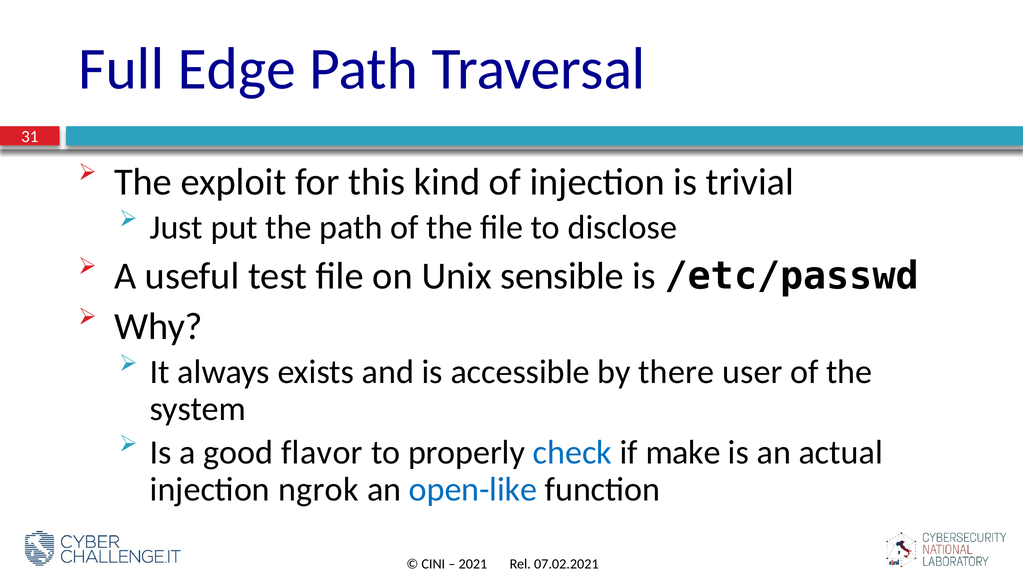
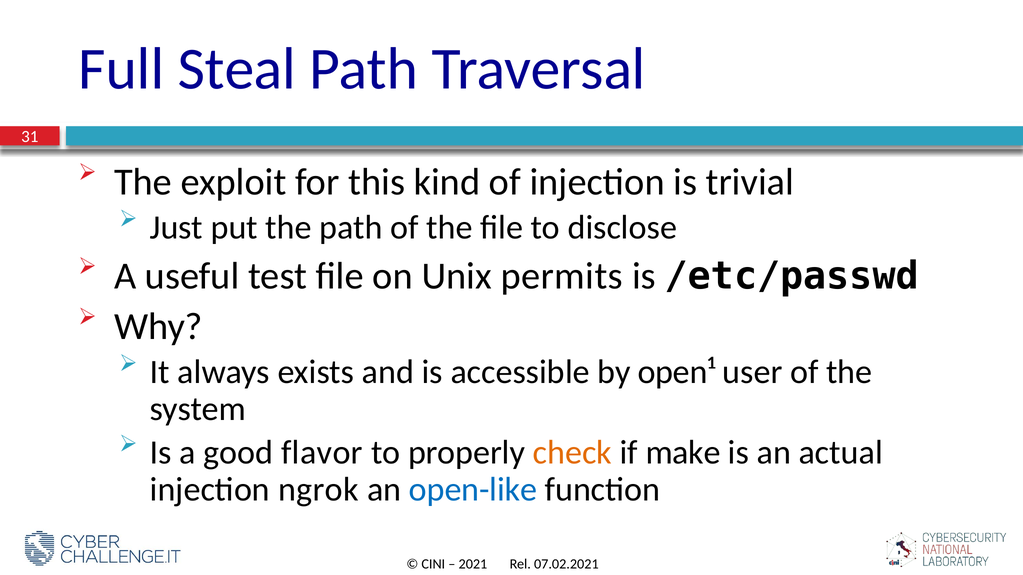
Edge: Edge -> Steal (237, 69)
sensible: sensible -> permits (562, 276)
there: there -> open¹ (677, 372)
check colour: blue -> orange (572, 453)
